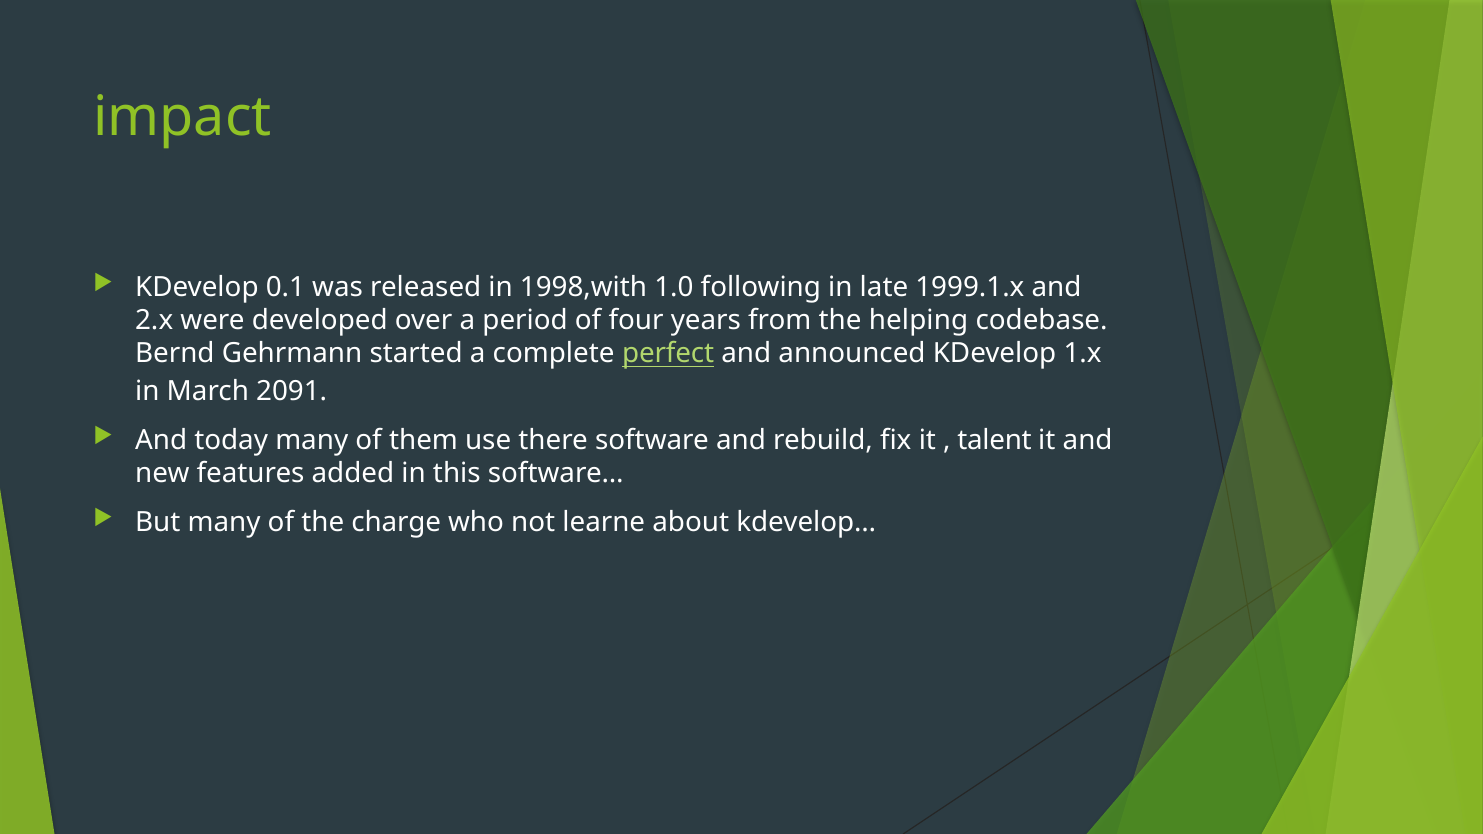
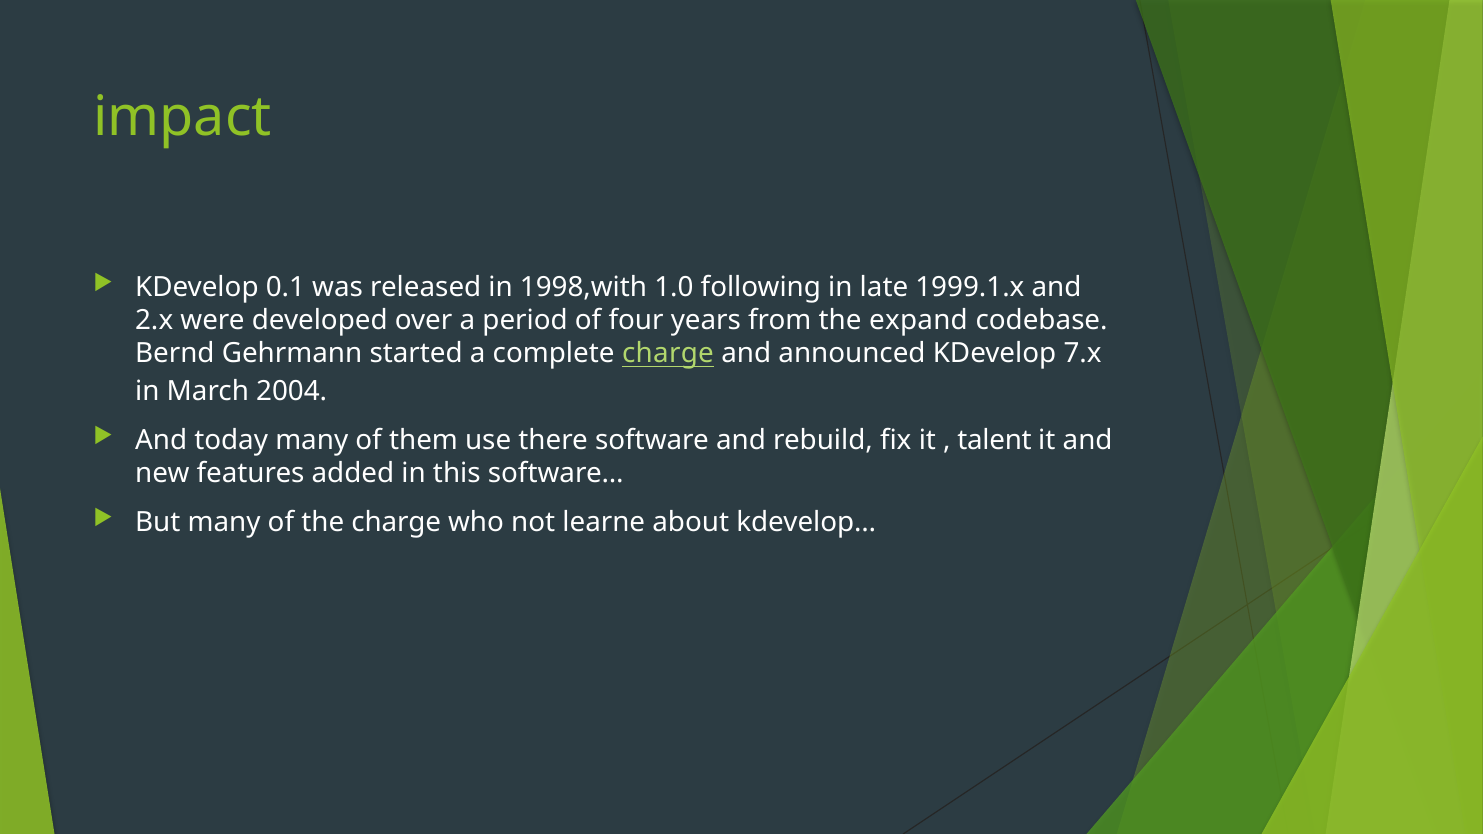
helping: helping -> expand (918, 320)
complete perfect: perfect -> charge (668, 354)
1.x: 1.x -> 7.x (1083, 354)
2091: 2091 -> 2004 (292, 392)
